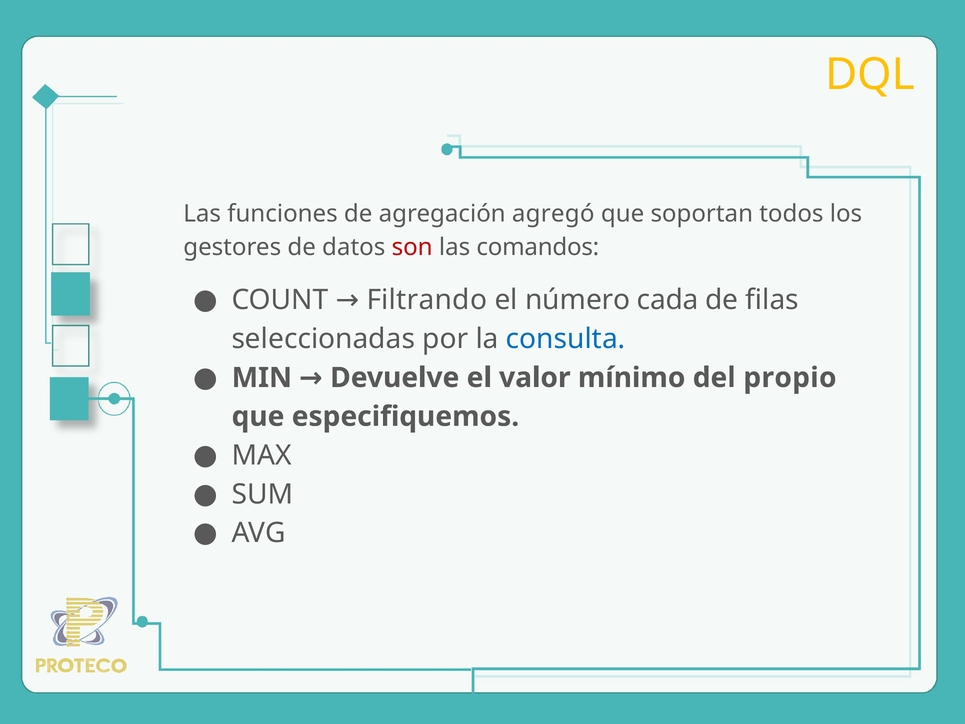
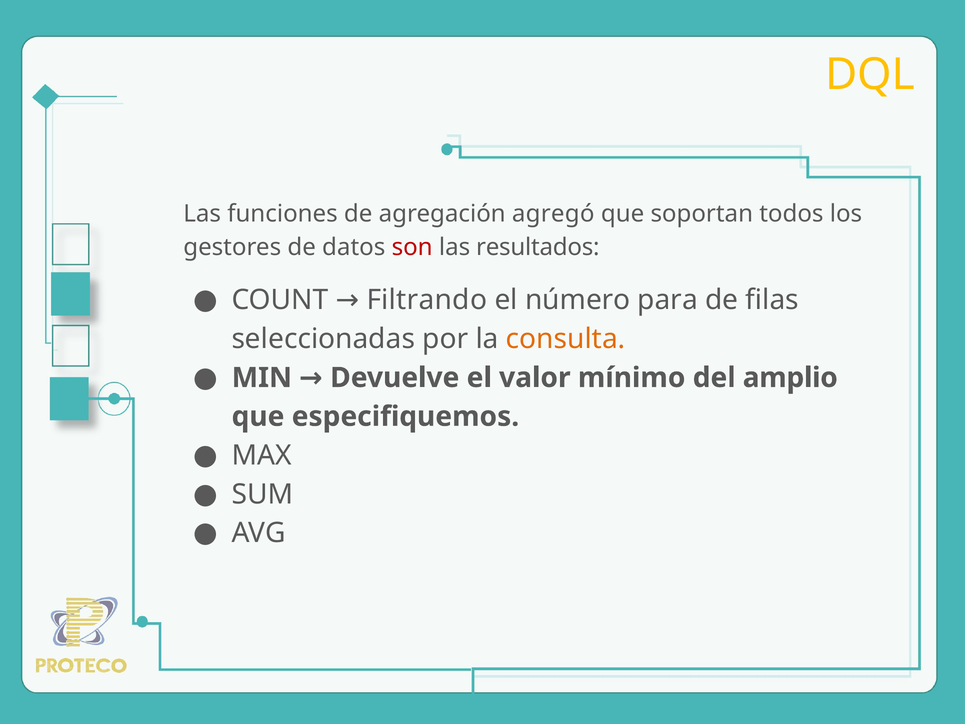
comandos: comandos -> resultados (538, 247)
cada: cada -> para (668, 300)
consulta colour: blue -> orange (566, 339)
propio: propio -> amplio (790, 378)
